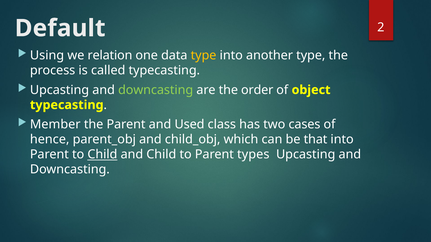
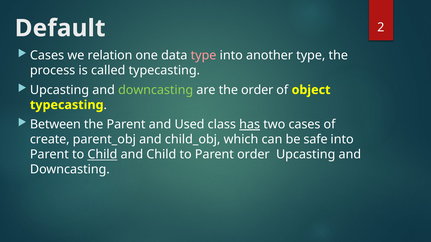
Using: Using -> Cases (47, 55)
type colour: yellow -> pink (204, 55)
Member: Member -> Between (55, 125)
has underline: none -> present (250, 125)
hence: hence -> create (50, 140)
that: that -> safe (316, 140)
Parent types: types -> order (253, 155)
